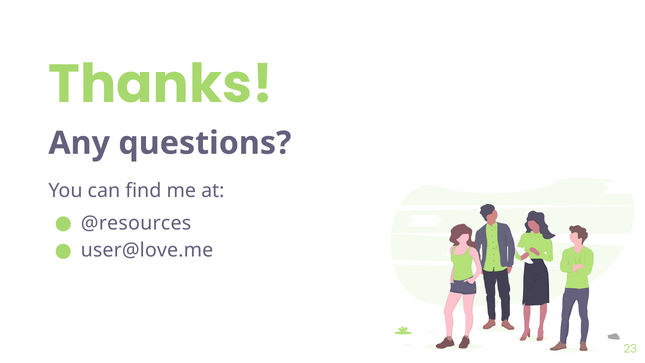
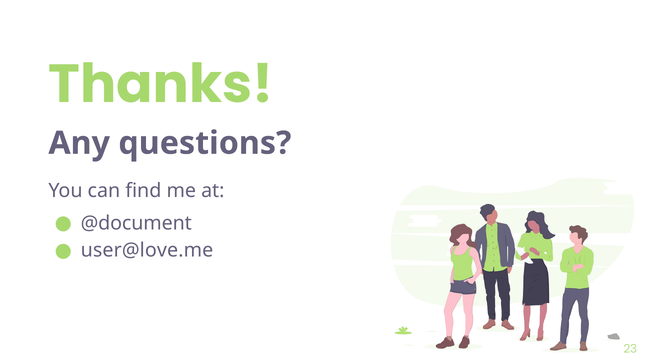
@resources: @resources -> @document (136, 223)
